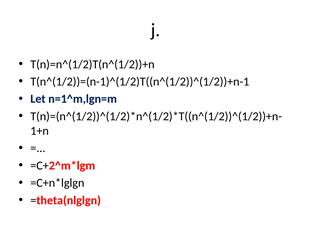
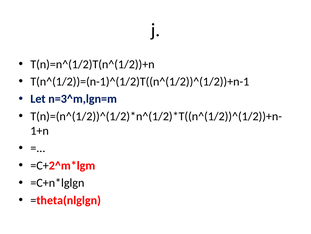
n=1^m,lgn=m: n=1^m,lgn=m -> n=3^m,lgn=m (83, 99)
